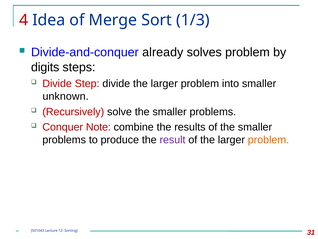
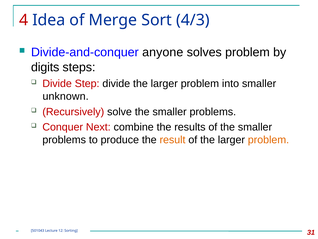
1/3: 1/3 -> 4/3 (193, 20)
already: already -> anyone (163, 52)
Note: Note -> Next (98, 127)
result colour: purple -> orange (173, 140)
